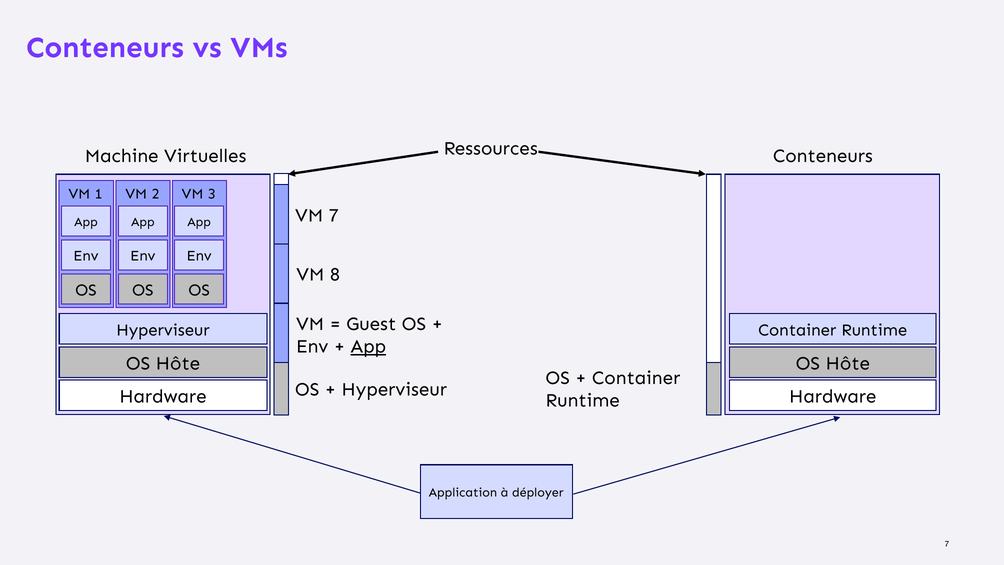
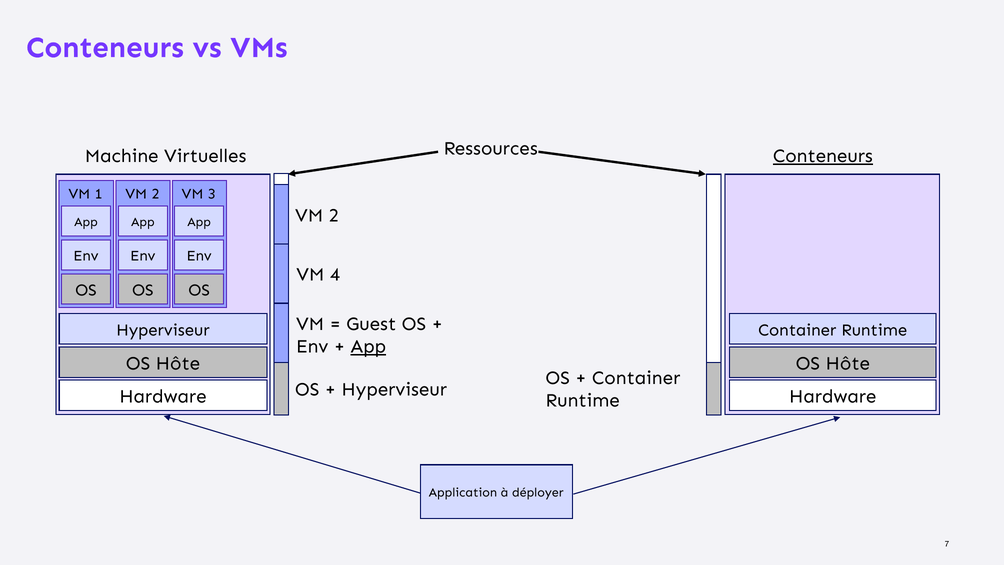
Conteneurs underline: none -> present (823, 156)
7: 7 -> 2 (334, 215)
8: 8 -> 4 (335, 275)
